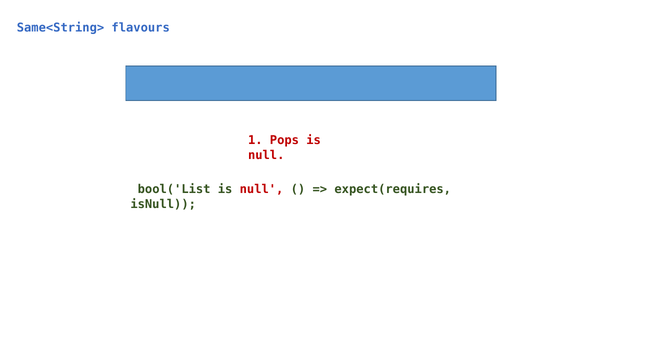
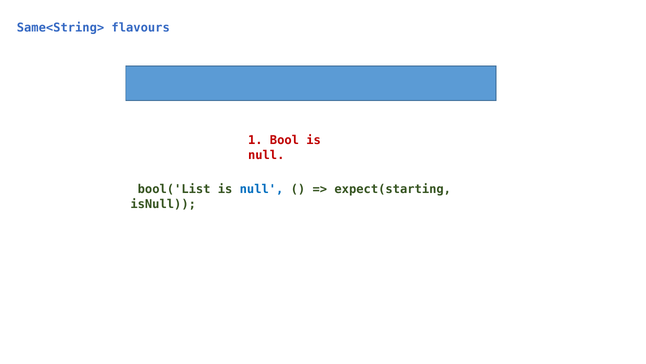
Pops: Pops -> Bool (284, 140)
null colour: red -> blue (262, 189)
expect(requires: expect(requires -> expect(starting (393, 189)
